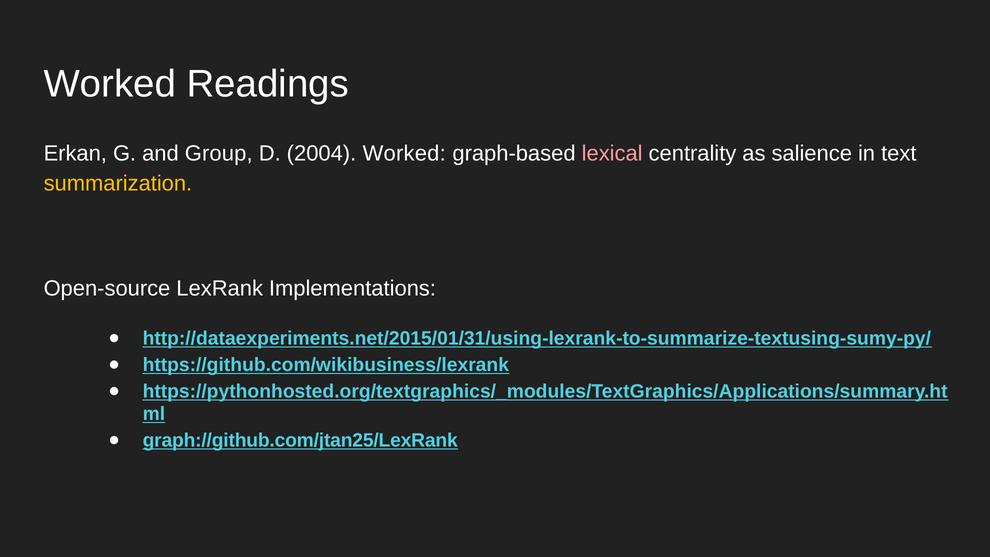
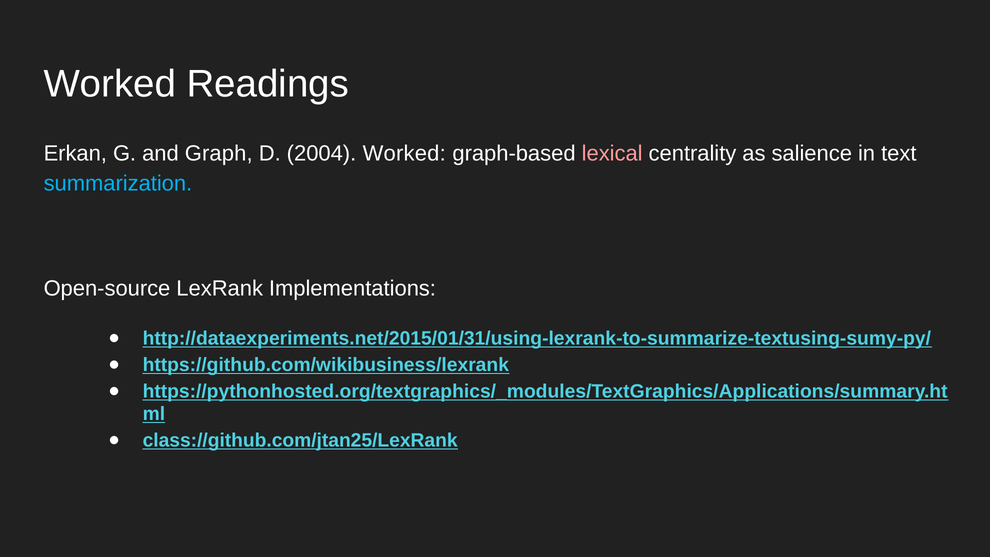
Group: Group -> Graph (219, 153)
summarization colour: yellow -> light blue (118, 184)
graph://github.com/jtan25/LexRank: graph://github.com/jtan25/LexRank -> class://github.com/jtan25/LexRank (300, 441)
